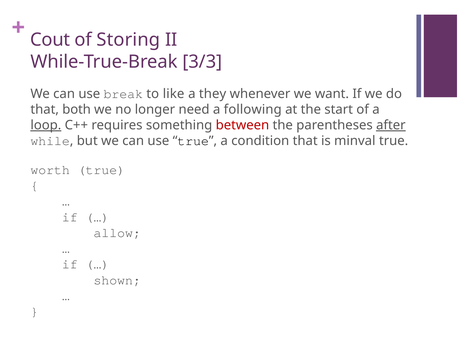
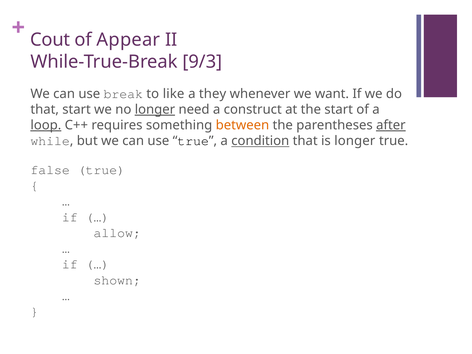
Storing: Storing -> Appear (128, 40)
3/3: 3/3 -> 9/3 (202, 62)
that both: both -> start (77, 109)
longer underline: none -> present (155, 109)
following: following -> construct (253, 109)
between colour: red -> orange (242, 125)
condition underline: none -> present (260, 141)
is minval: minval -> longer (355, 141)
worth: worth -> false (50, 170)
